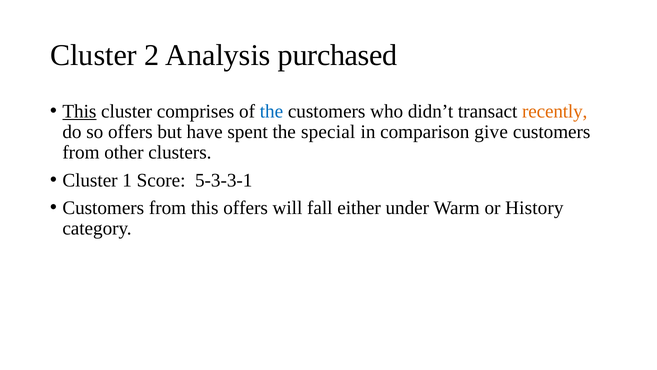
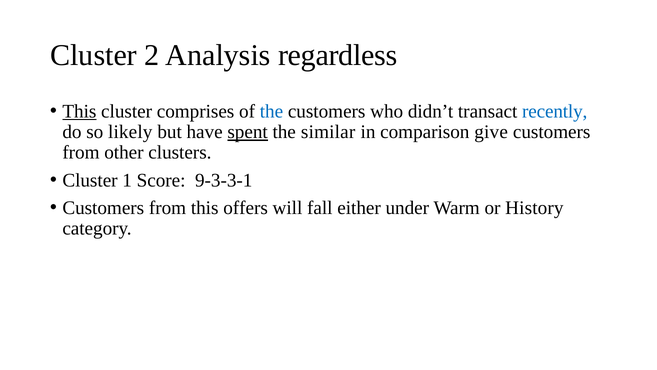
purchased: purchased -> regardless (338, 55)
recently colour: orange -> blue (555, 111)
so offers: offers -> likely (130, 132)
spent underline: none -> present (248, 132)
special: special -> similar (328, 132)
5-3-3-1: 5-3-3-1 -> 9-3-3-1 (224, 180)
